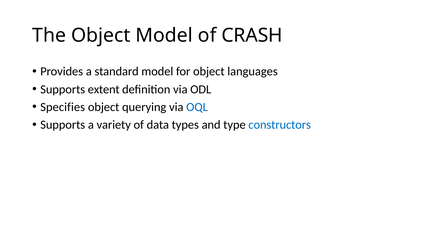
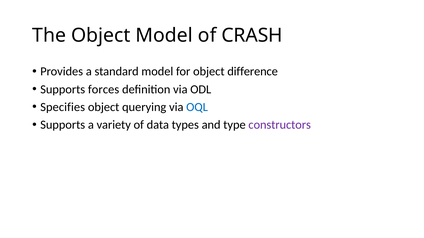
languages: languages -> difference (253, 72)
extent: extent -> forces (104, 89)
constructors colour: blue -> purple (280, 125)
